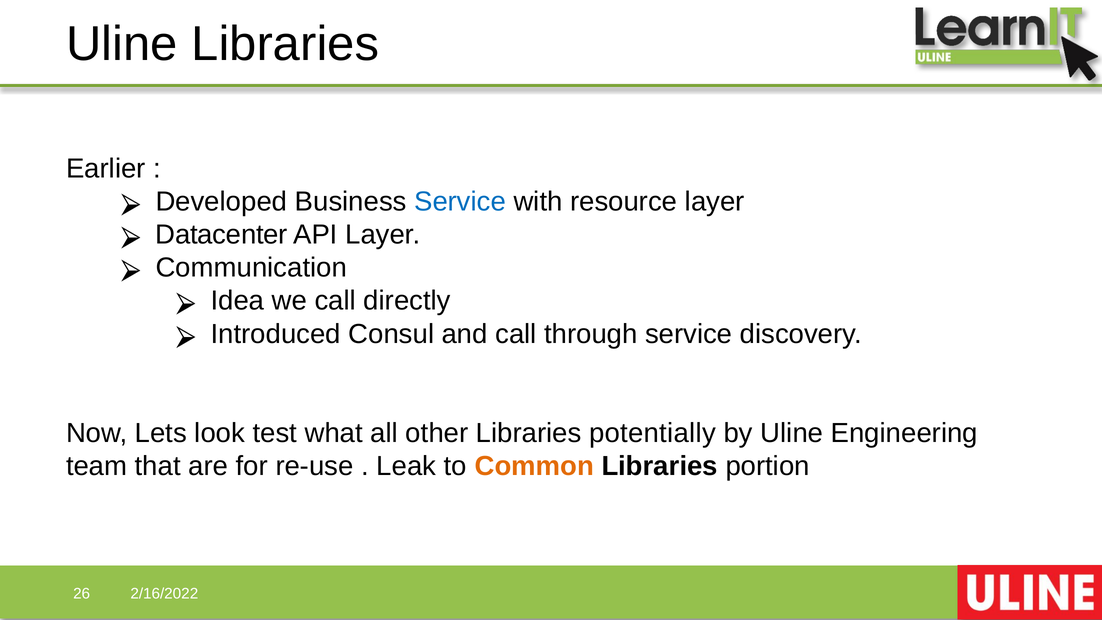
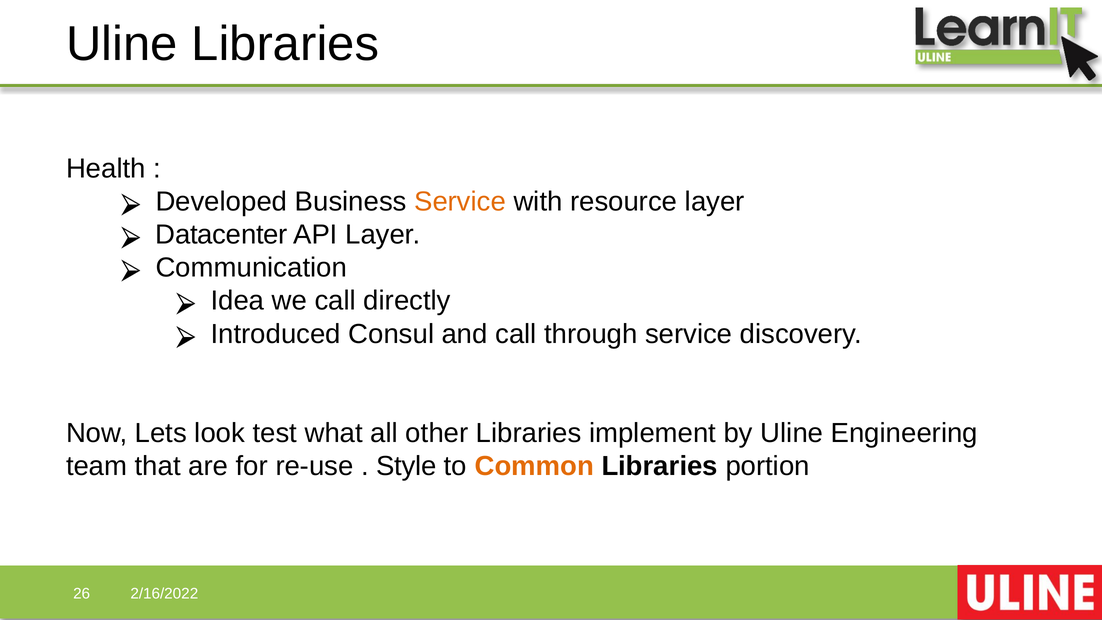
Earlier: Earlier -> Health (106, 169)
Service colour: blue -> orange (460, 202)
potentially: potentially -> implement (653, 433)
Leak: Leak -> Style (406, 466)
